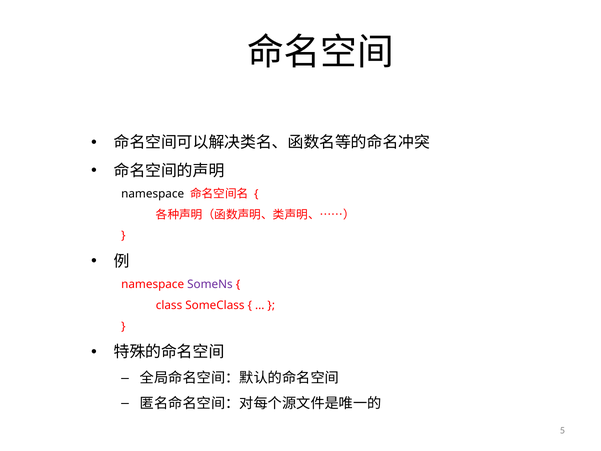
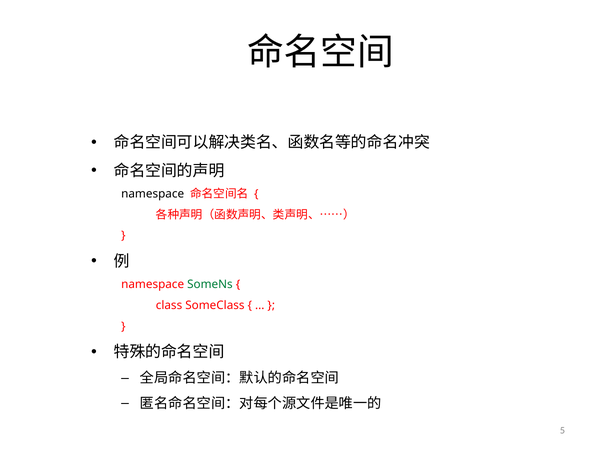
SomeNs colour: purple -> green (210, 284)
